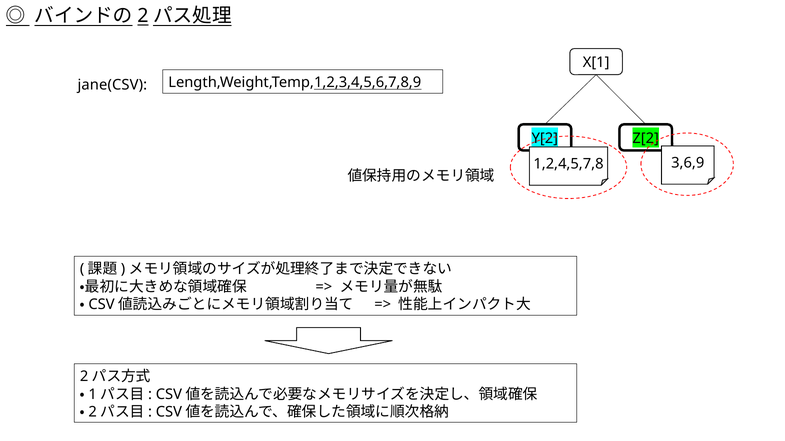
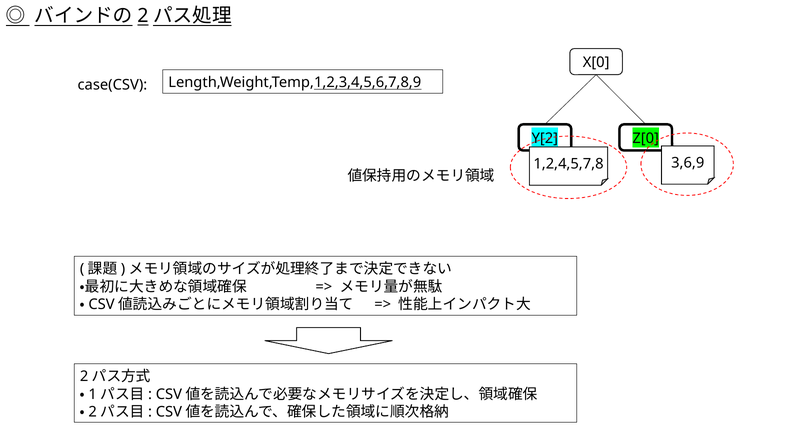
X[1: X[1 -> X[0 (596, 63)
jane(CSV: jane(CSV -> case(CSV (112, 85)
Z[2: Z[2 -> Z[0 (646, 139)
